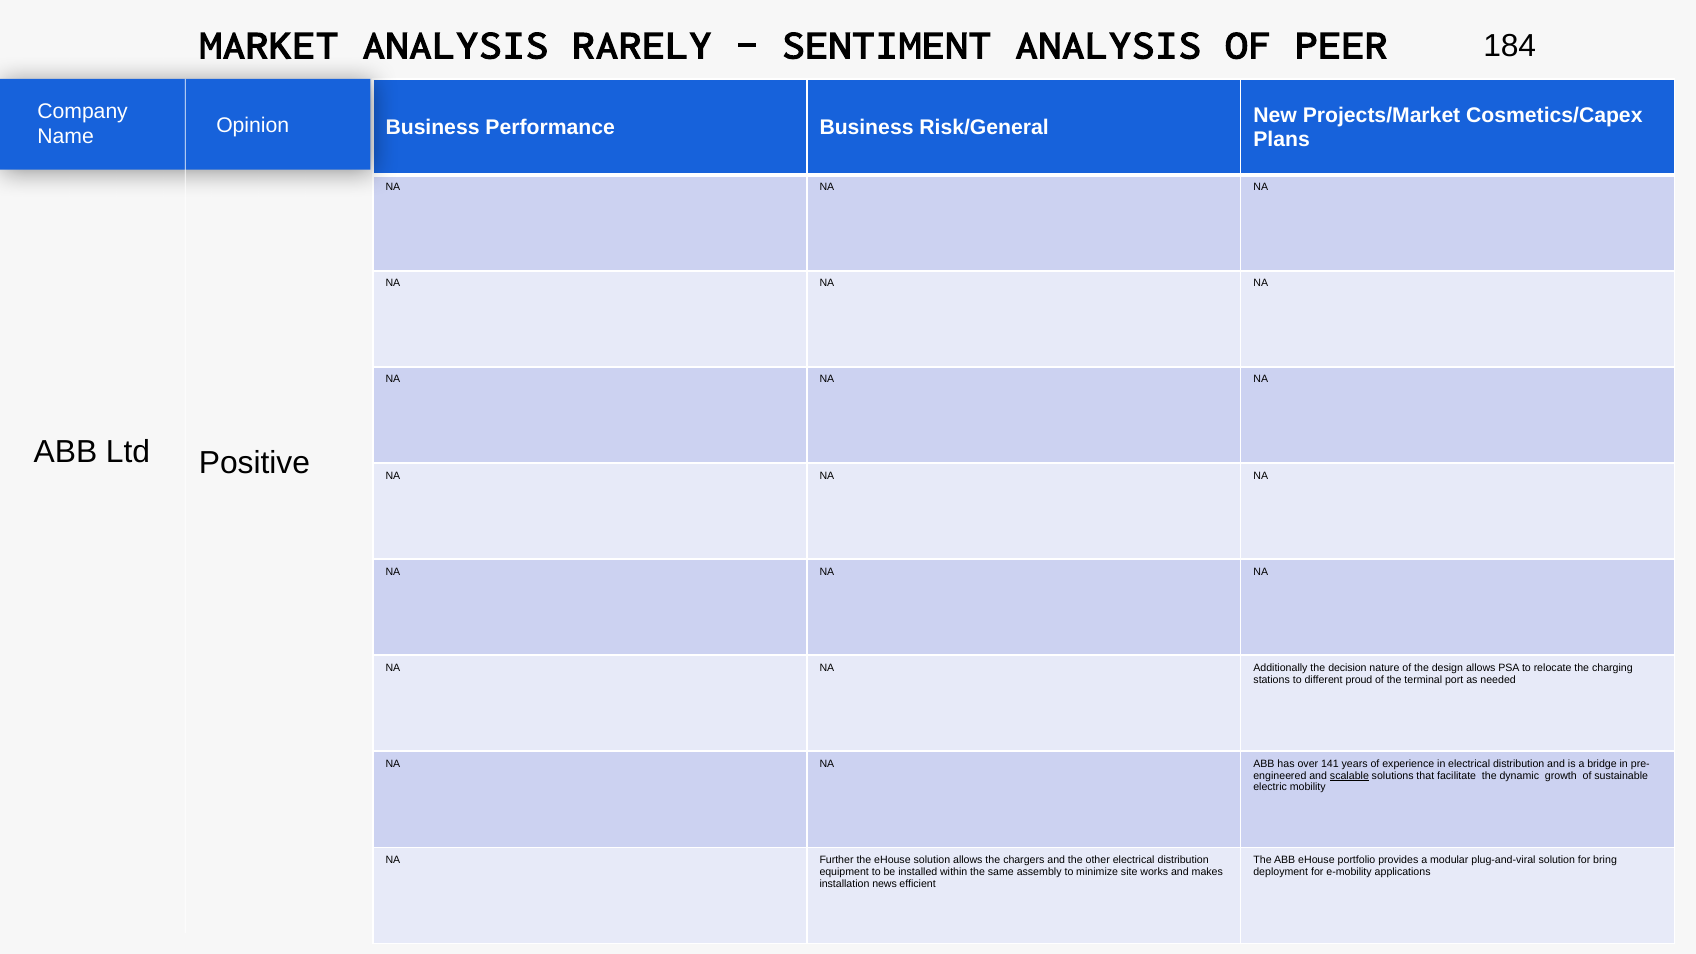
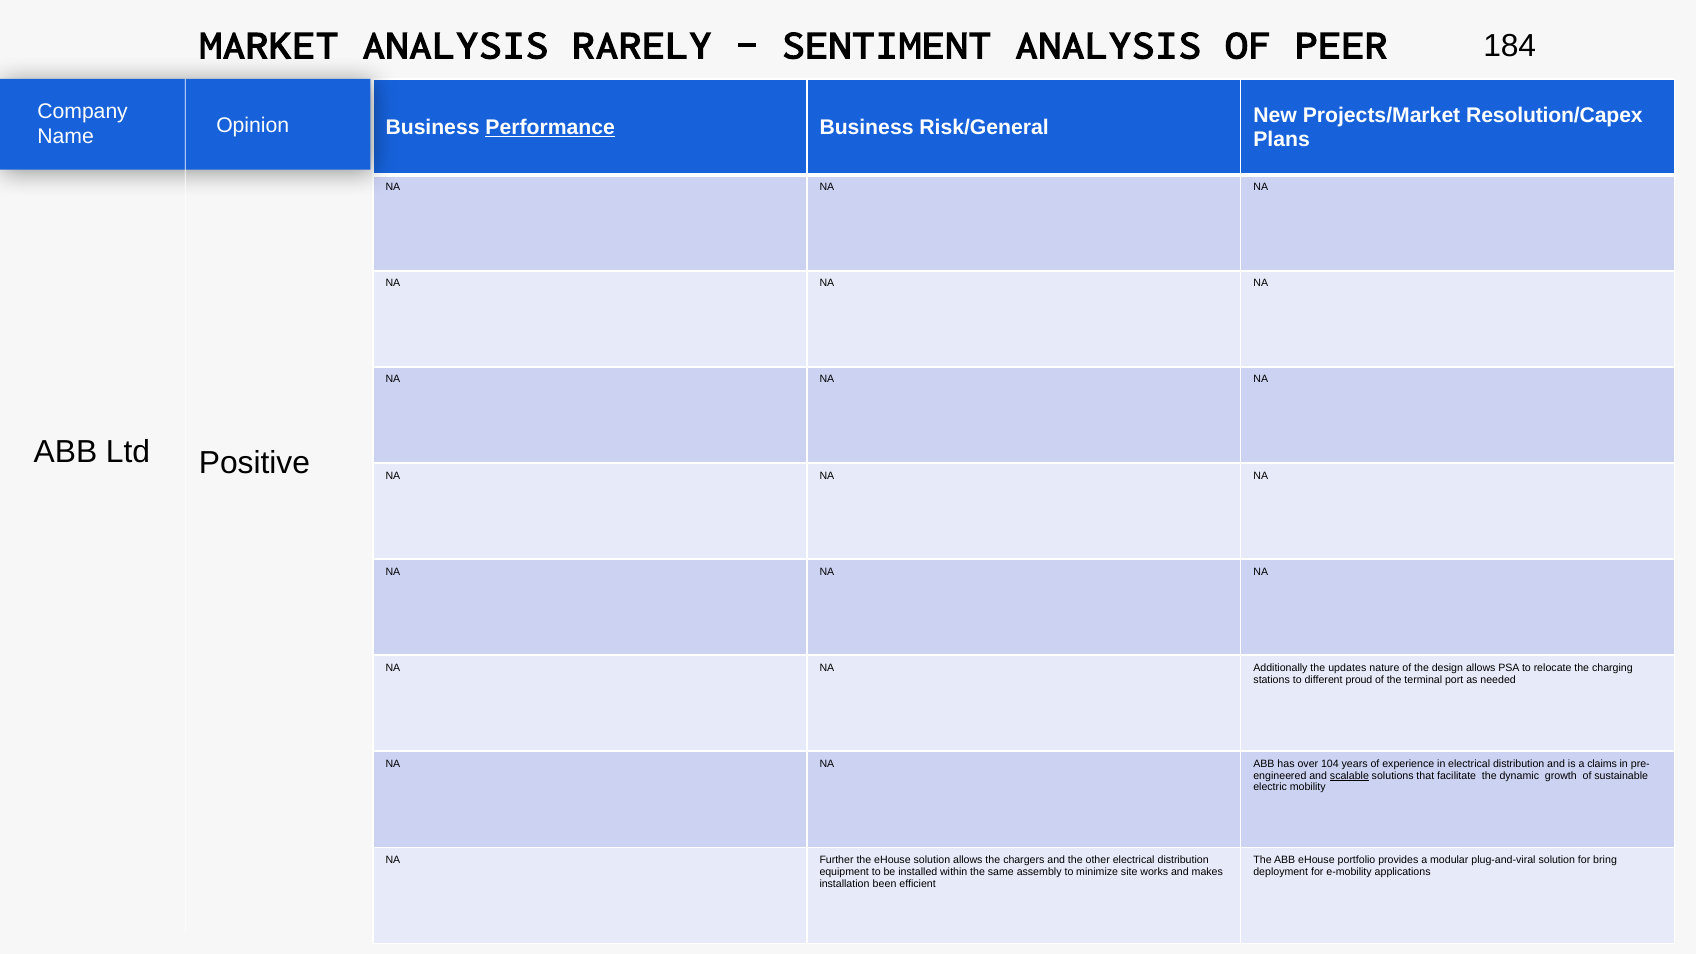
Cosmetics/Capex: Cosmetics/Capex -> Resolution/Capex (1554, 115)
Performance underline: none -> present (550, 127)
decision: decision -> updates (1347, 668)
141: 141 -> 104 (1330, 764)
bridge: bridge -> claims (1602, 764)
news: news -> been (885, 884)
